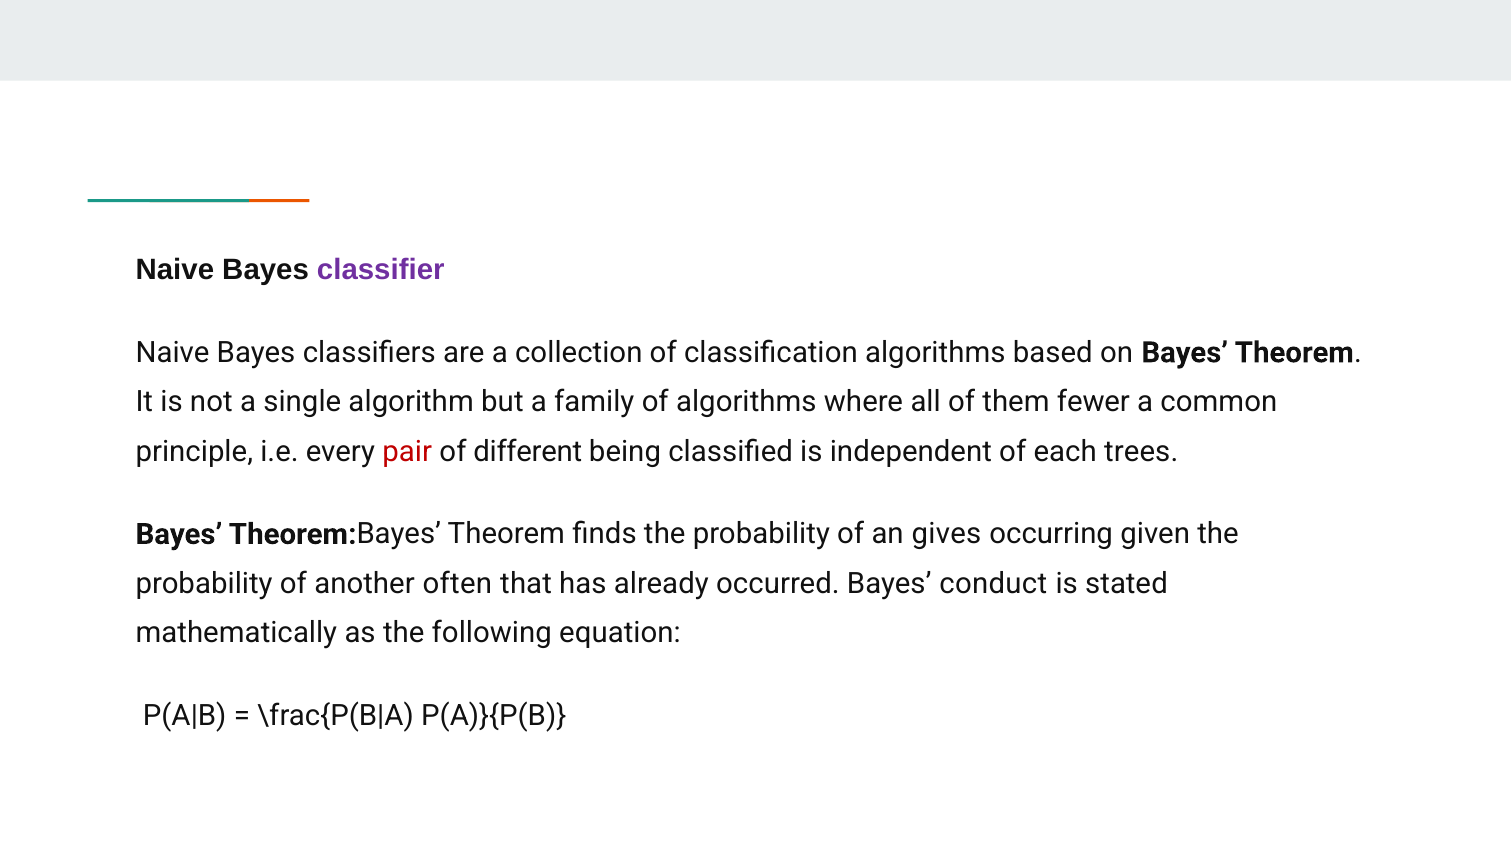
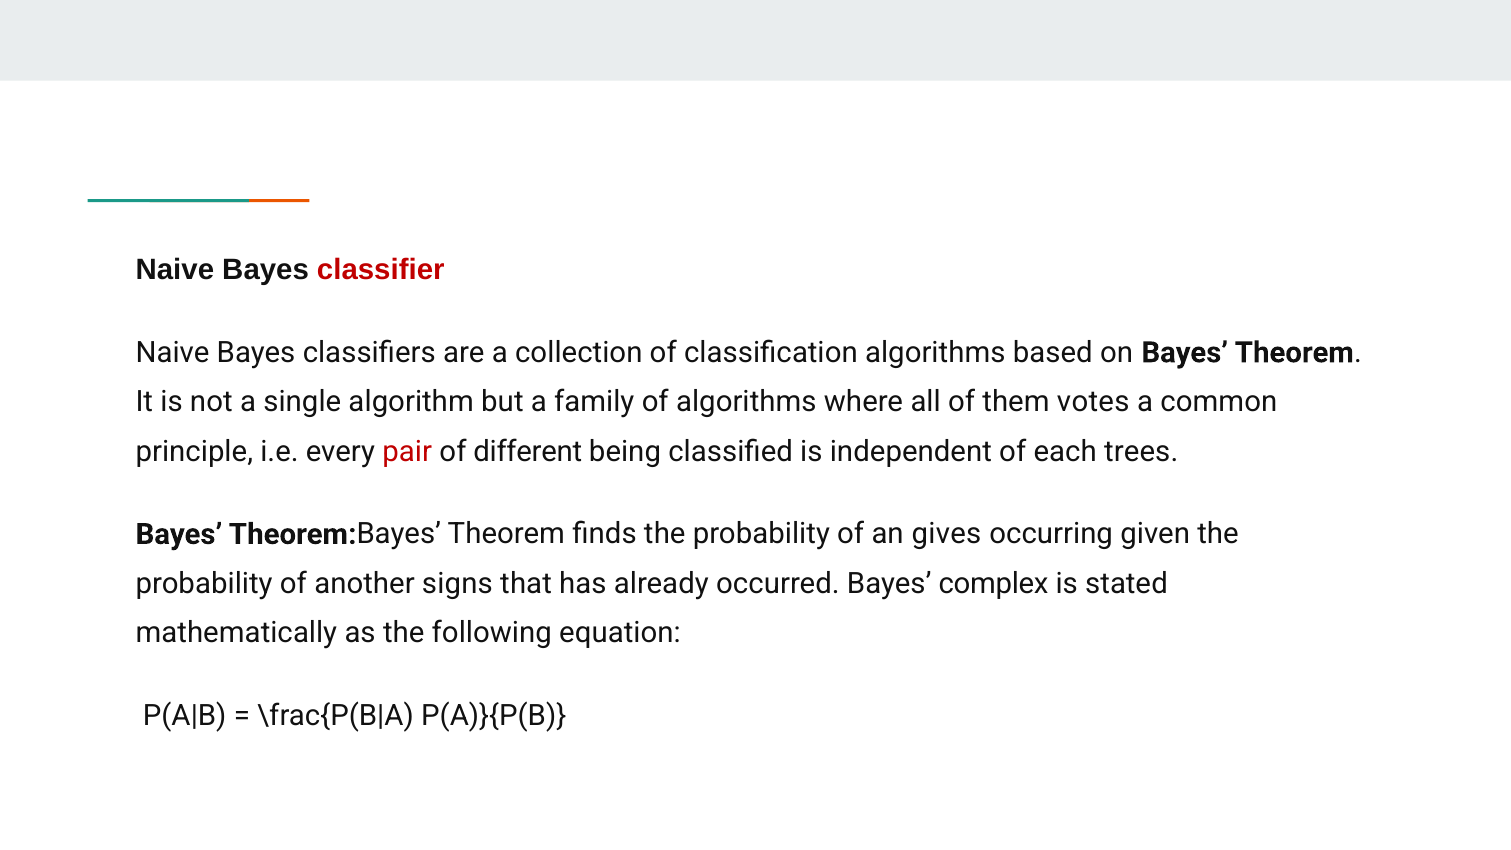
classifier colour: purple -> red (381, 270)
fewer: fewer -> votes (1093, 402)
often: often -> signs (457, 584)
conduct: conduct -> complex (994, 584)
